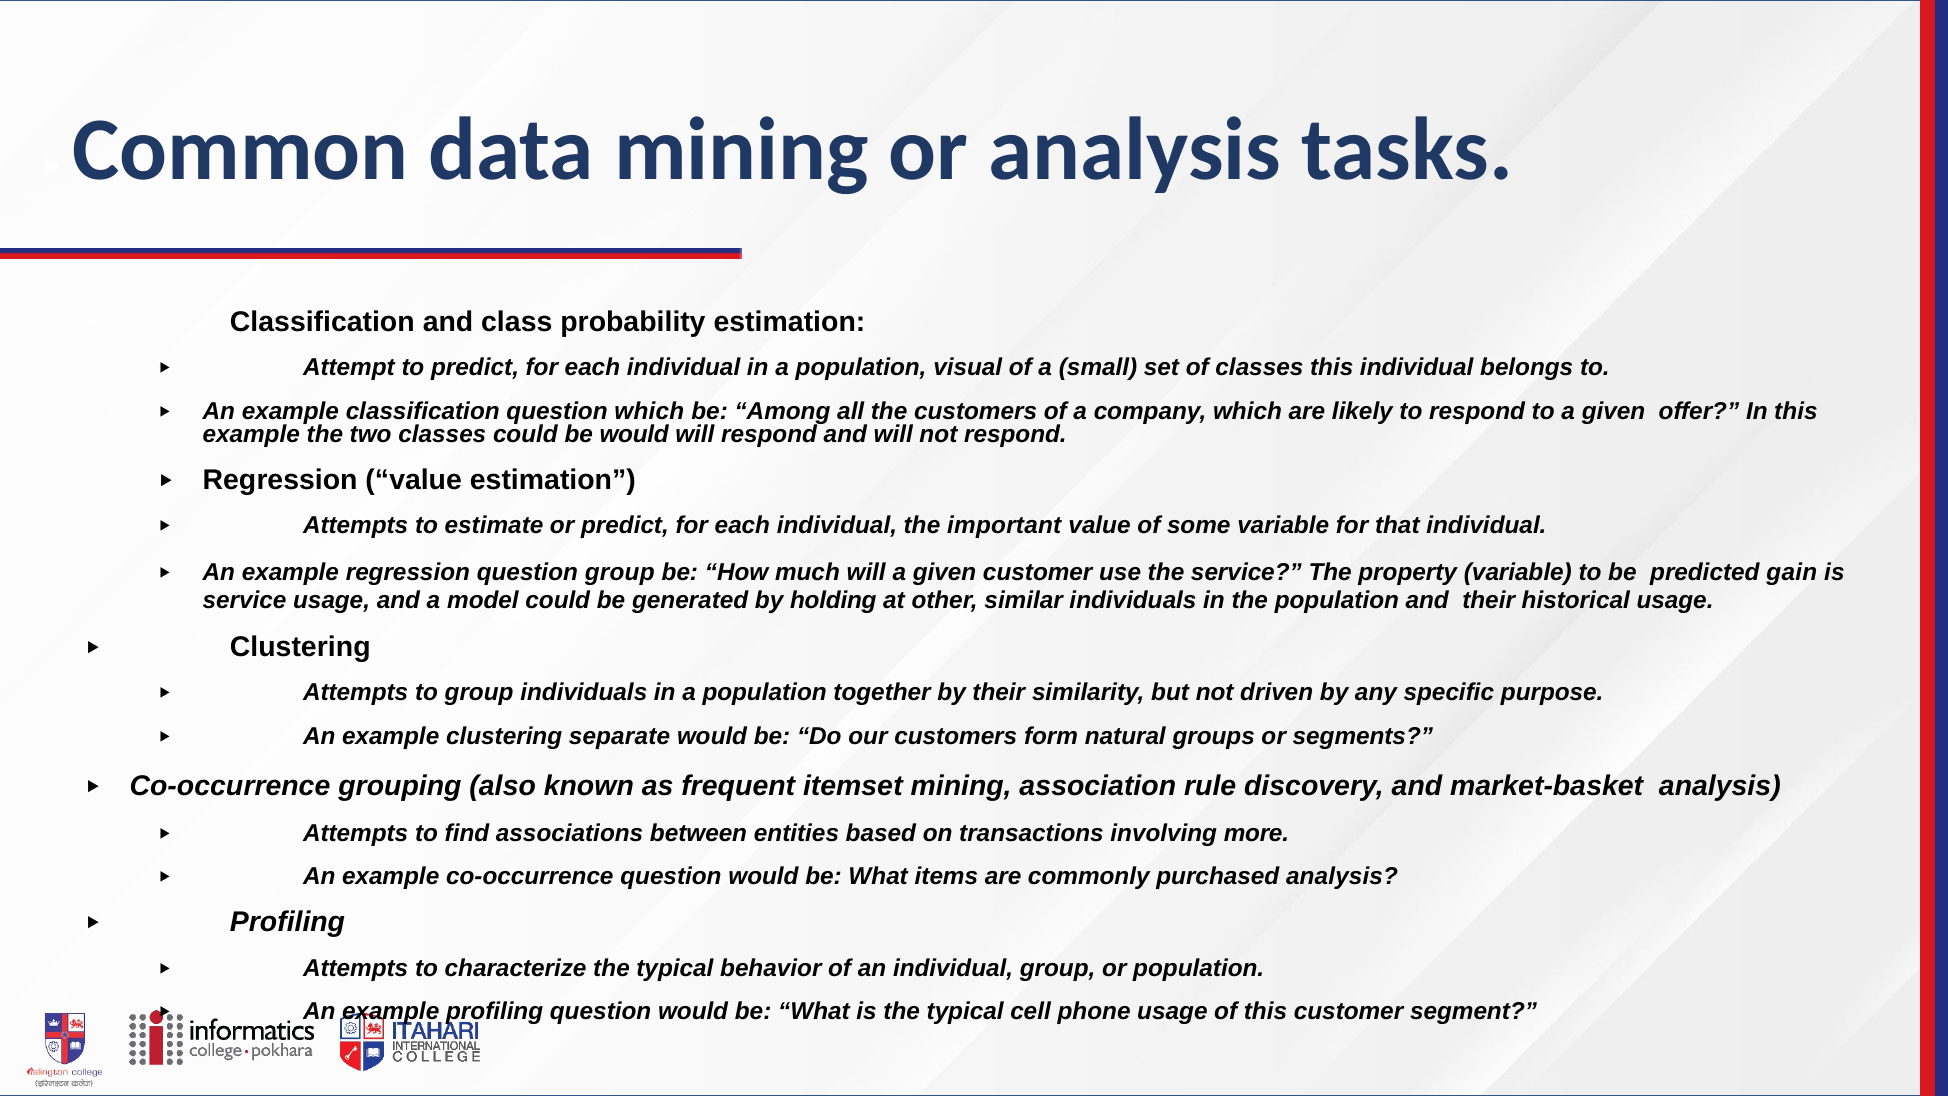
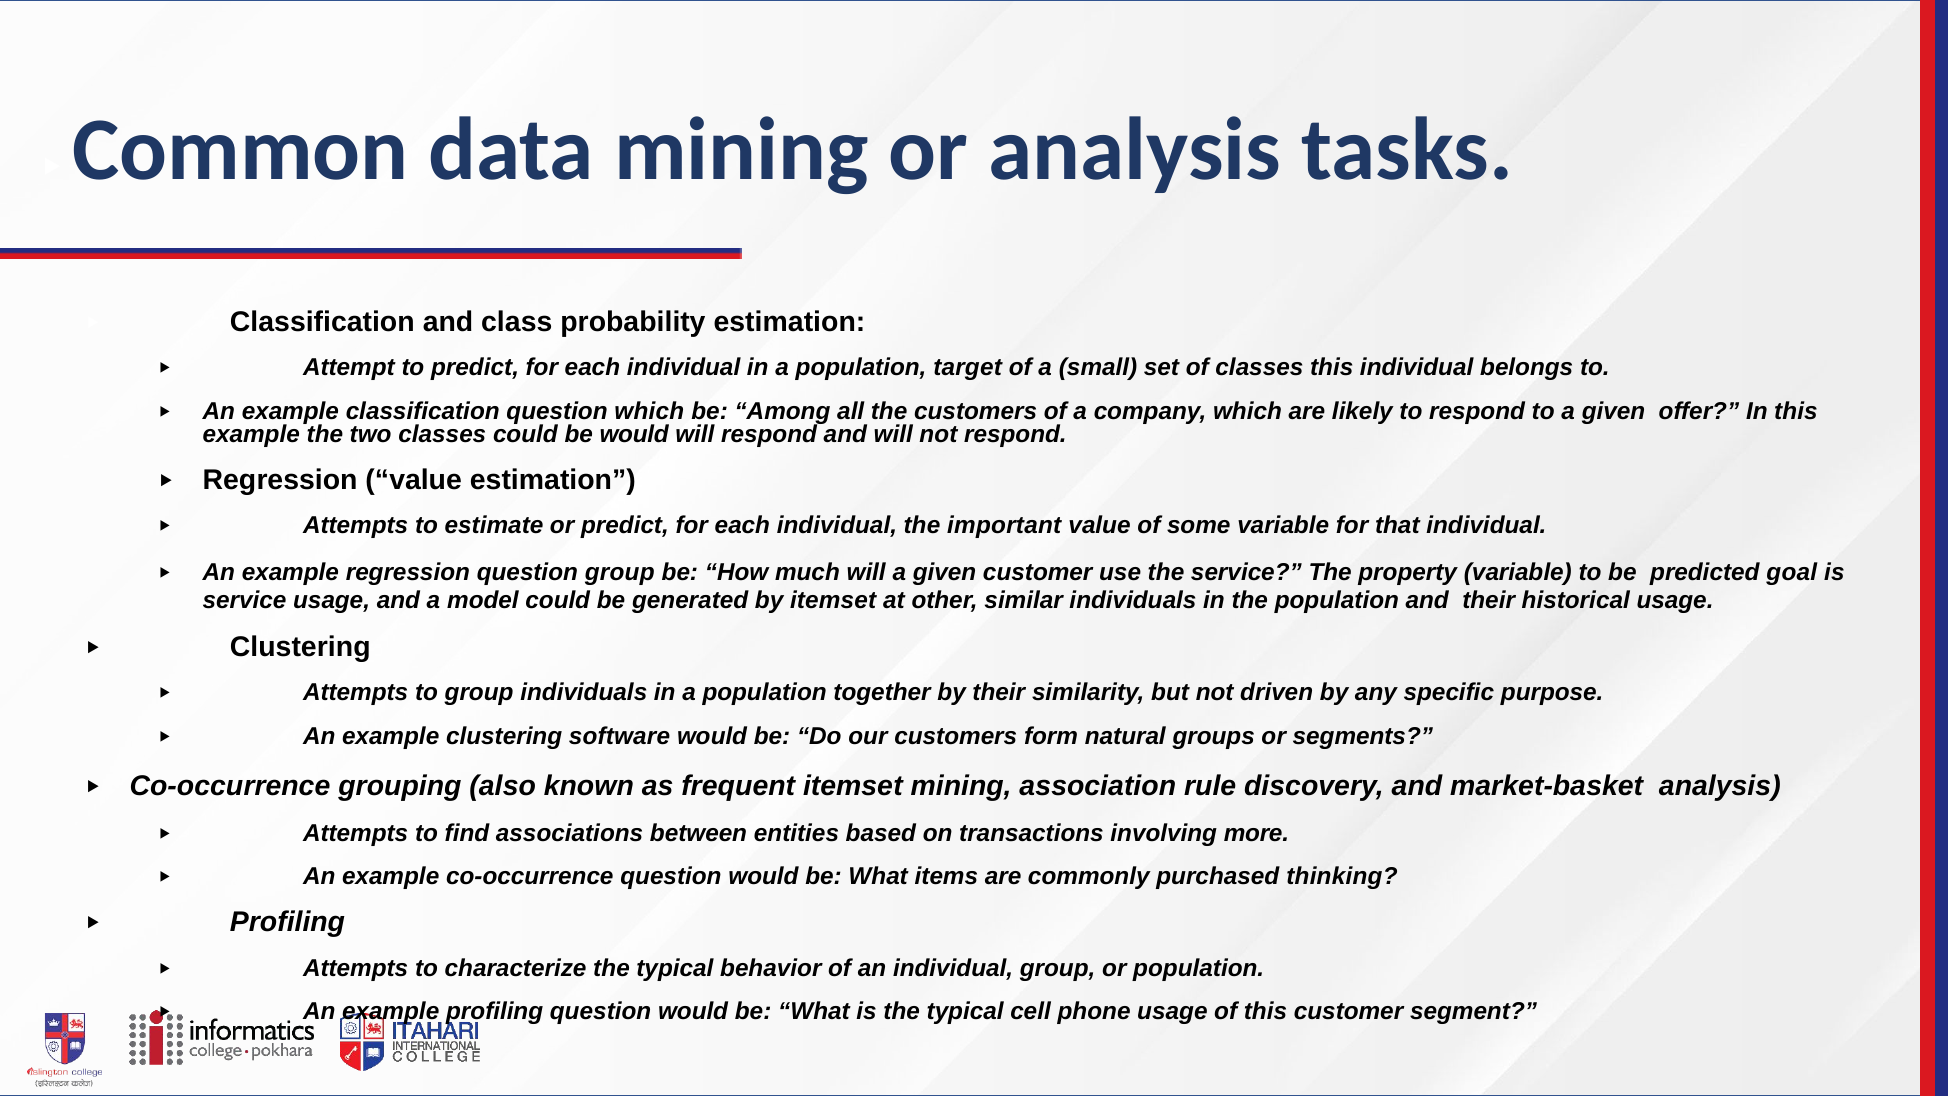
visual: visual -> target (968, 367)
gain: gain -> goal (1792, 573)
by holding: holding -> itemset (833, 600)
separate: separate -> software (619, 736)
purchased analysis: analysis -> thinking (1342, 876)
